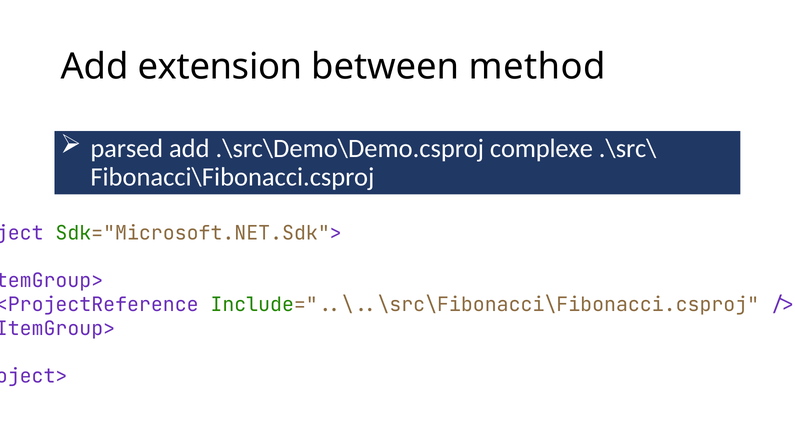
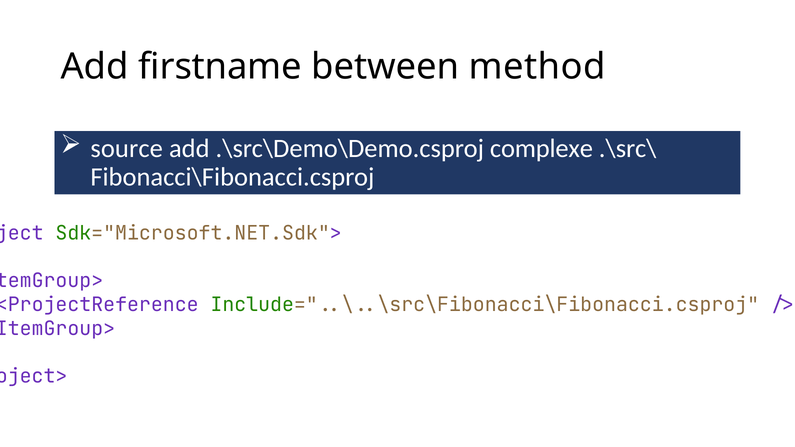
extension: extension -> firstname (220, 67)
parsed: parsed -> source (127, 148)
